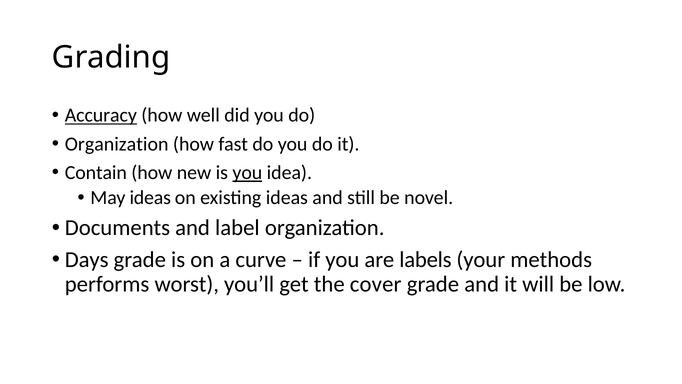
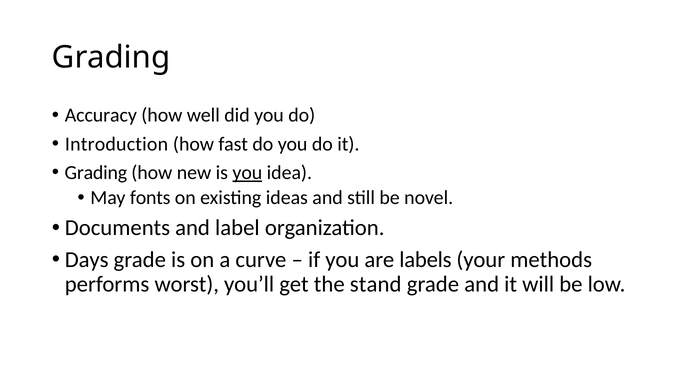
Accuracy underline: present -> none (101, 115)
Organization: Organization -> Introduction (117, 144)
Contain: Contain -> Grading (96, 172)
May ideas: ideas -> fonts (150, 198)
cover: cover -> stand (376, 284)
